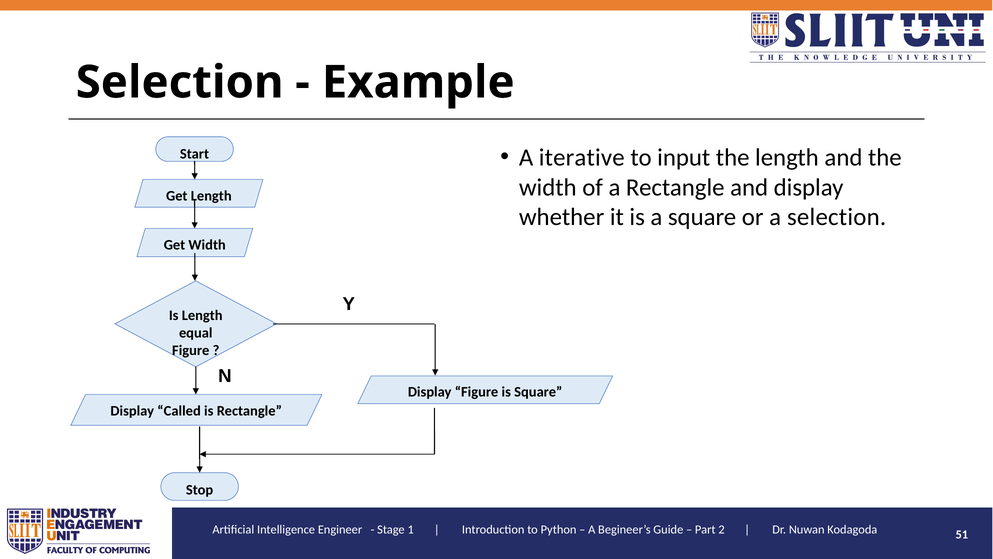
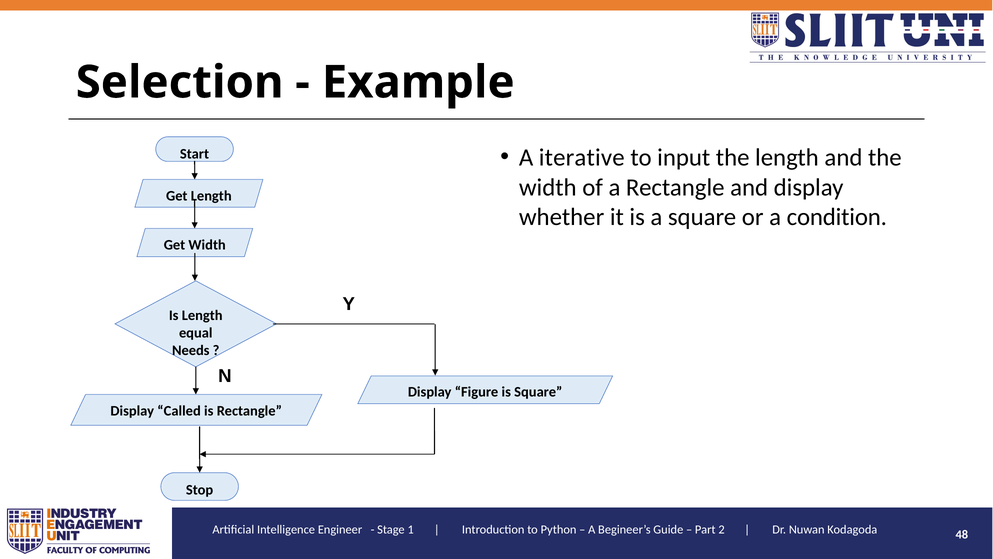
a selection: selection -> condition (837, 217)
Figure: Figure -> Needs (191, 350)
51: 51 -> 48 (962, 534)
